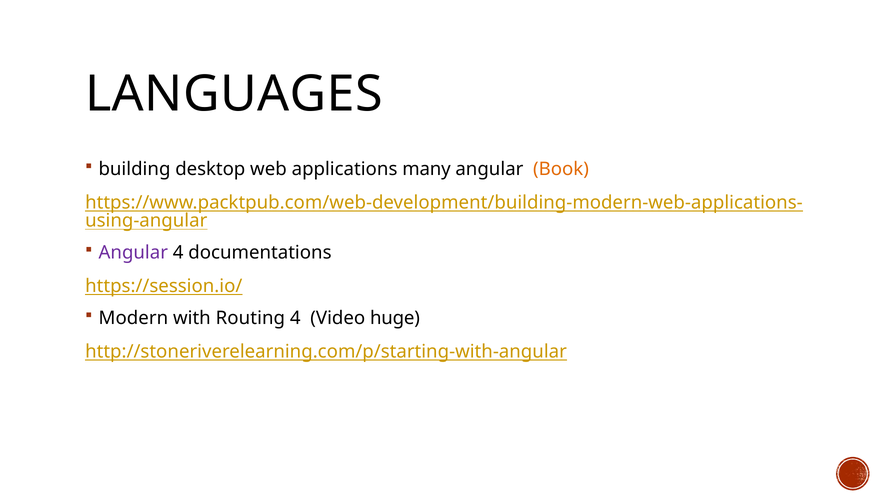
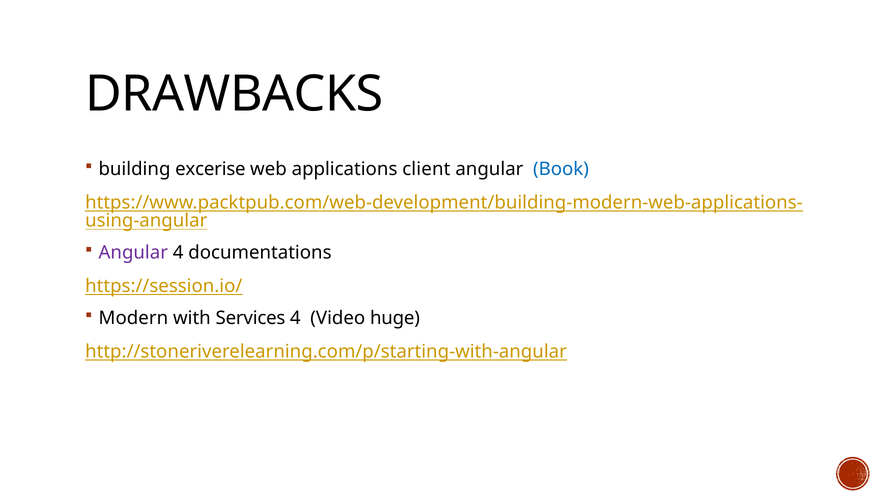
LANGUAGES: LANGUAGES -> DRAWBACKS (234, 94)
desktop: desktop -> excerise (210, 169)
many: many -> client (426, 169)
Book colour: orange -> blue (561, 169)
Routing: Routing -> Services (251, 318)
